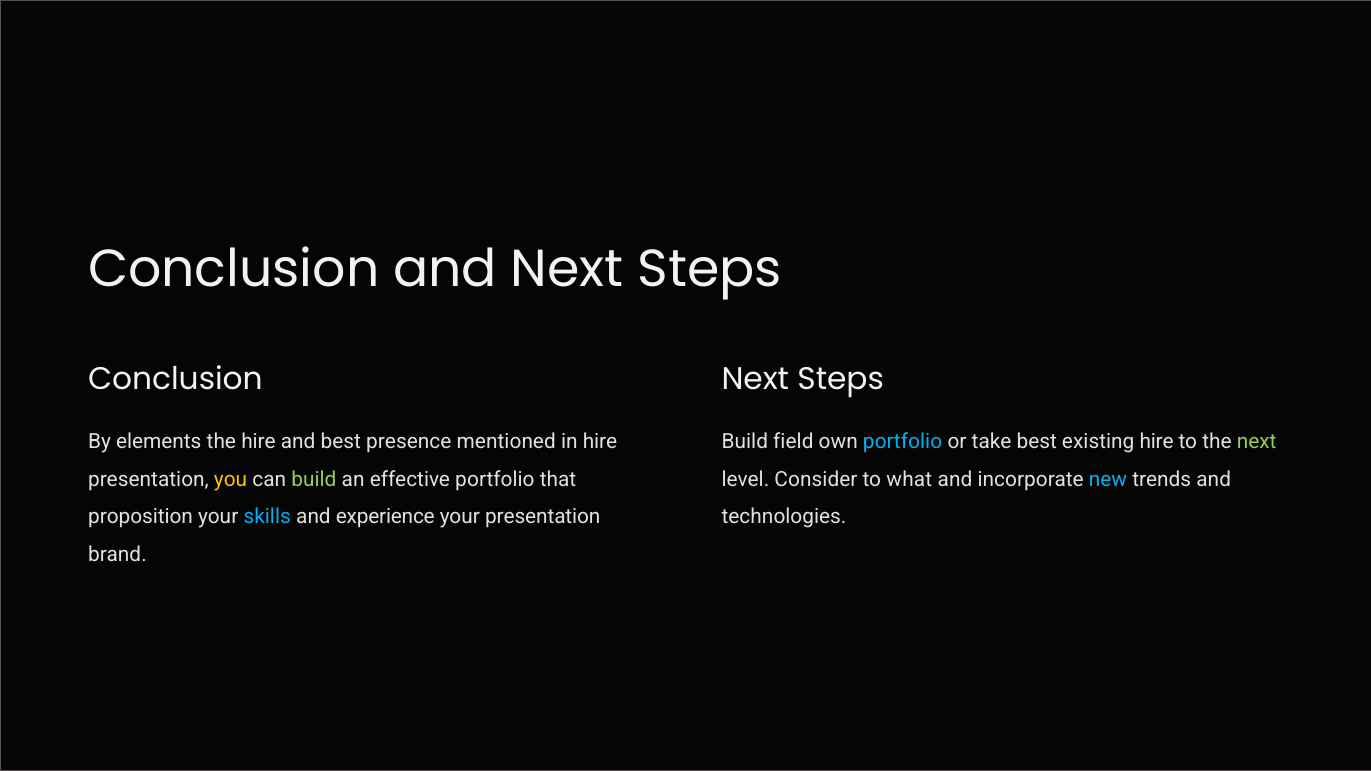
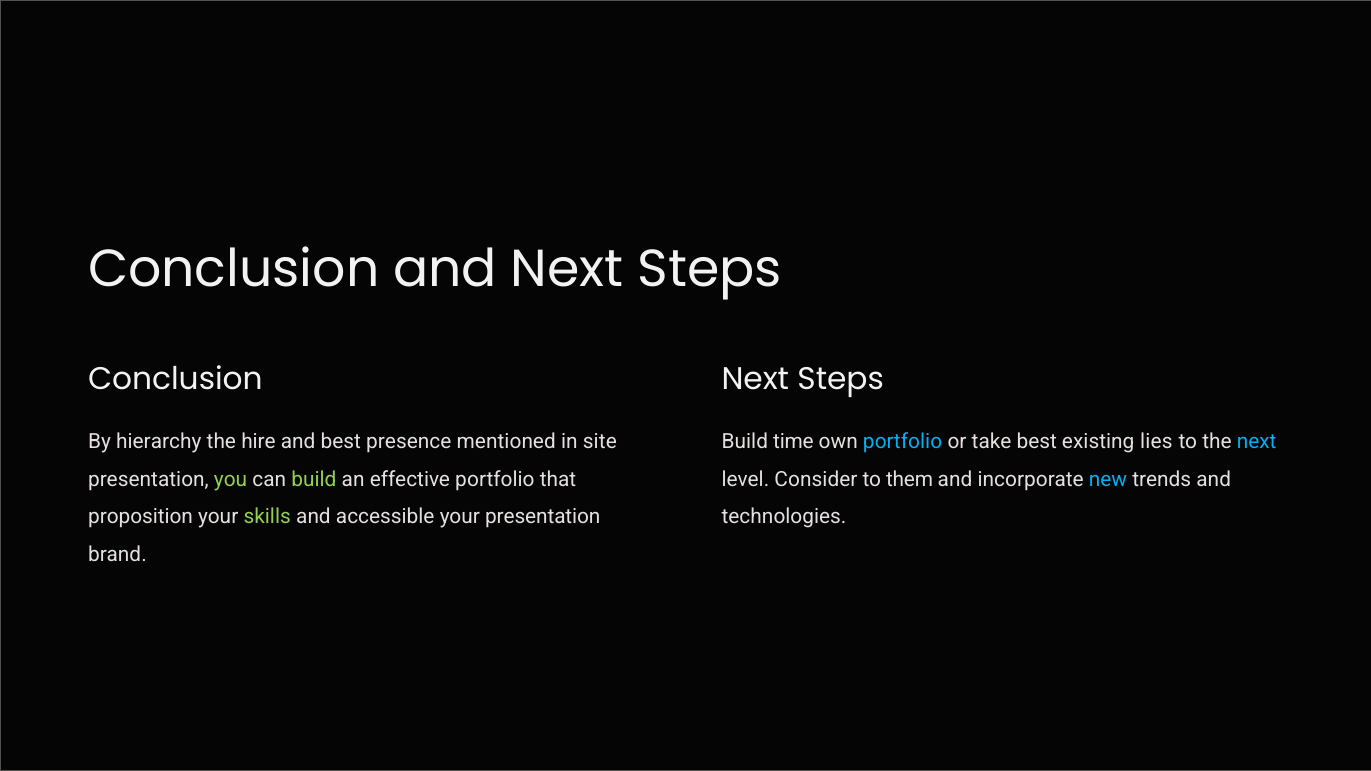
elements: elements -> hierarchy (159, 442)
in hire: hire -> site (600, 442)
field: field -> time (793, 442)
existing hire: hire -> lies (1156, 442)
next colour: light green -> light blue (1257, 442)
you colour: yellow -> light green (231, 480)
what: what -> them (910, 480)
skills colour: light blue -> light green (267, 517)
experience: experience -> accessible (385, 517)
